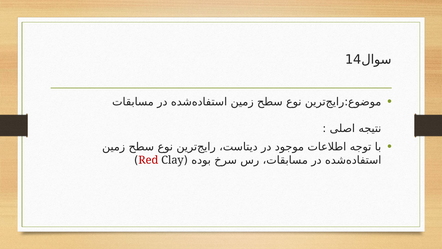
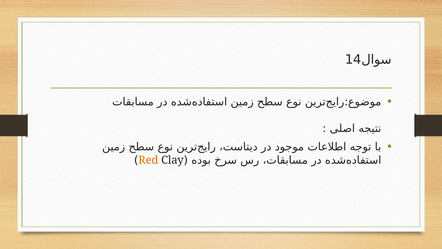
Red colour: red -> orange (148, 160)
